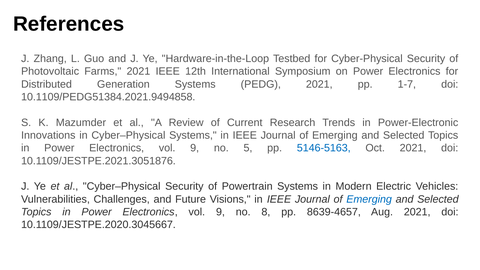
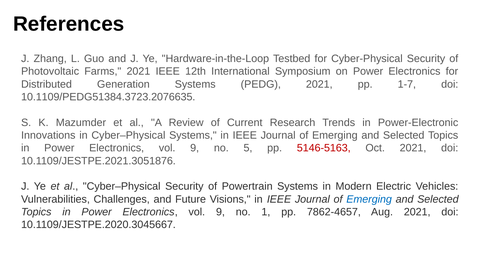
10.1109/PEDG51384.2021.9494858: 10.1109/PEDG51384.2021.9494858 -> 10.1109/PEDG51384.3723.2076635 (108, 97)
5146-5163 colour: blue -> red (324, 148)
8: 8 -> 1 (266, 212)
8639-4657: 8639-4657 -> 7862-4657 (334, 212)
